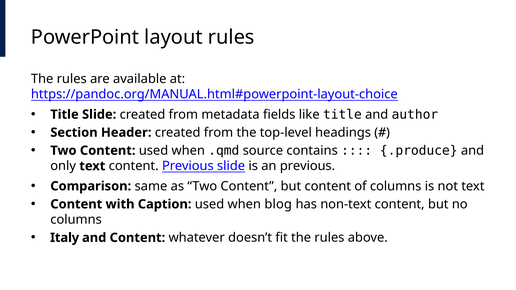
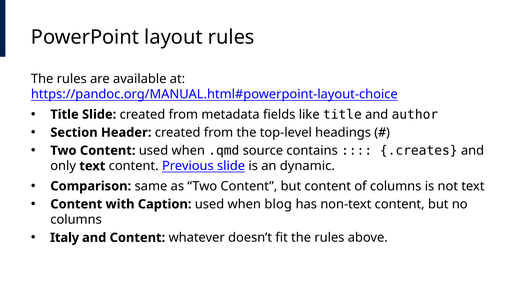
.produce: .produce -> .creates (419, 151)
an previous: previous -> dynamic (307, 166)
